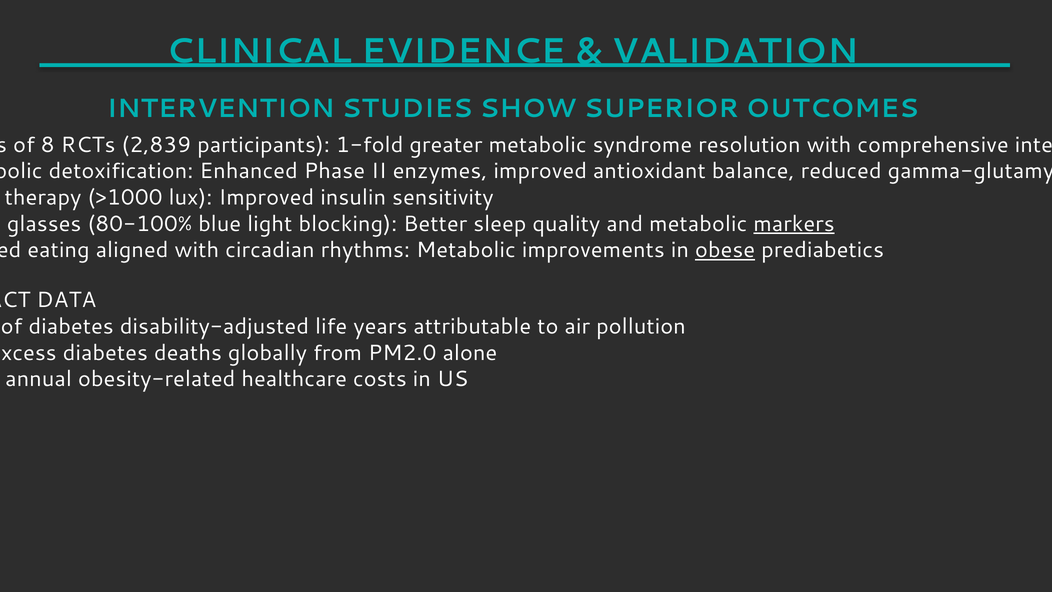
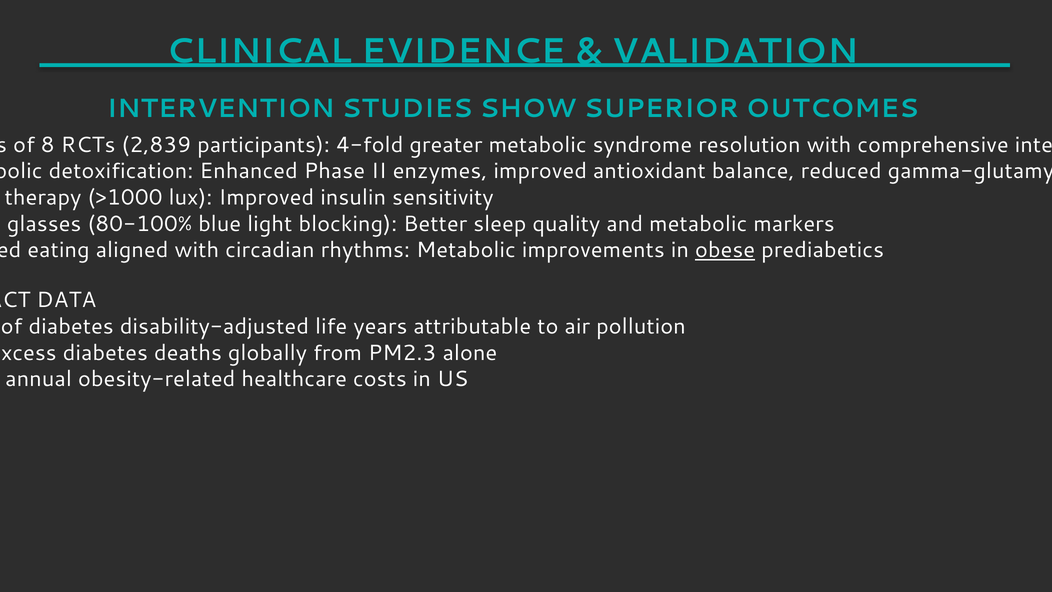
1-fold: 1-fold -> 4-fold (370, 145)
markers underline: present -> none (794, 224)
PM2.0: PM2.0 -> PM2.3 (402, 353)
